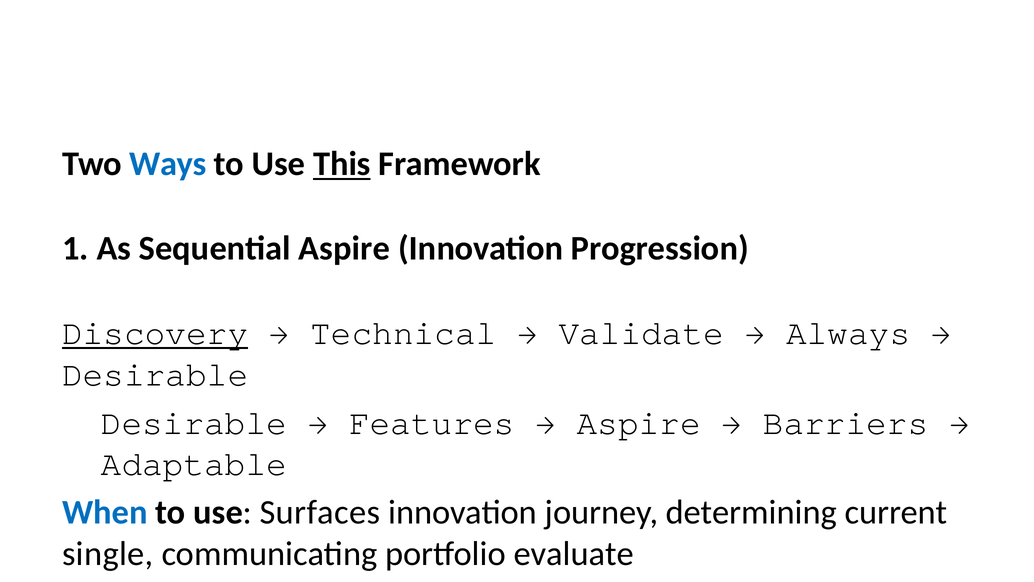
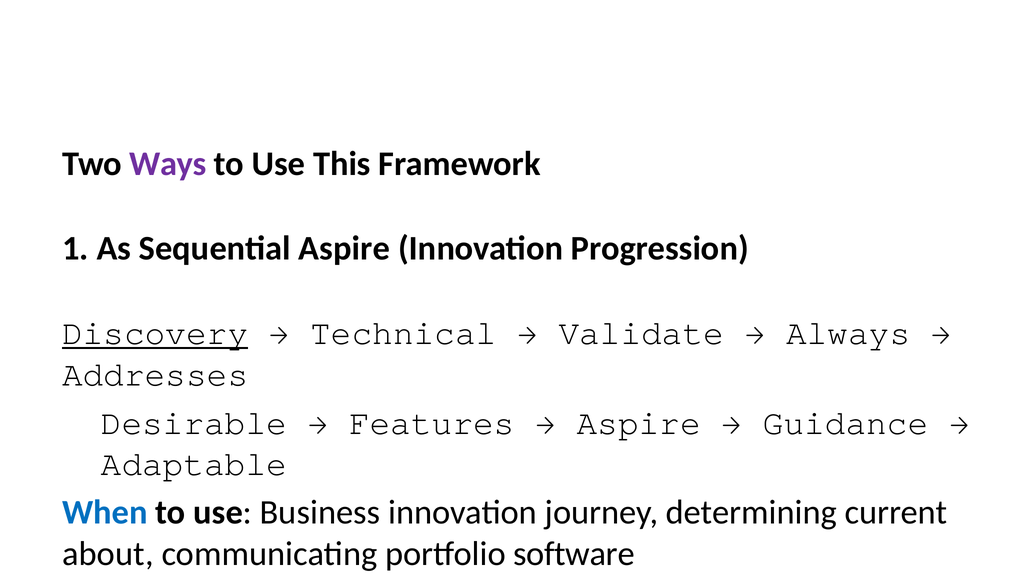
Ways colour: blue -> purple (168, 164)
This underline: present -> none (342, 164)
Desirable: Desirable -> Addresses (155, 374)
Barriers: Barriers -> Guidance (846, 422)
use Surfaces: Surfaces -> Business (320, 512)
single: single -> about (108, 553)
portfolio evaluate: evaluate -> software (574, 553)
